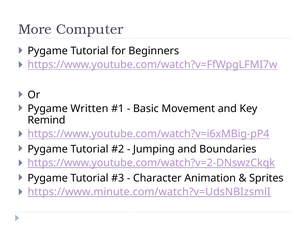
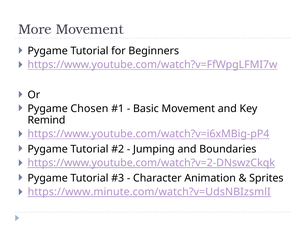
More Computer: Computer -> Movement (90, 29)
Written: Written -> Chosen (89, 109)
